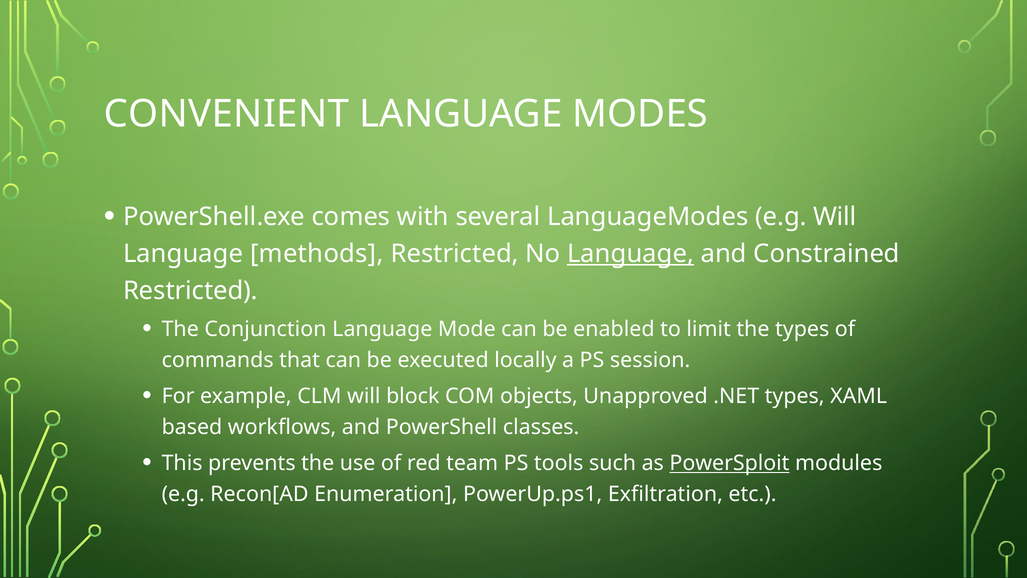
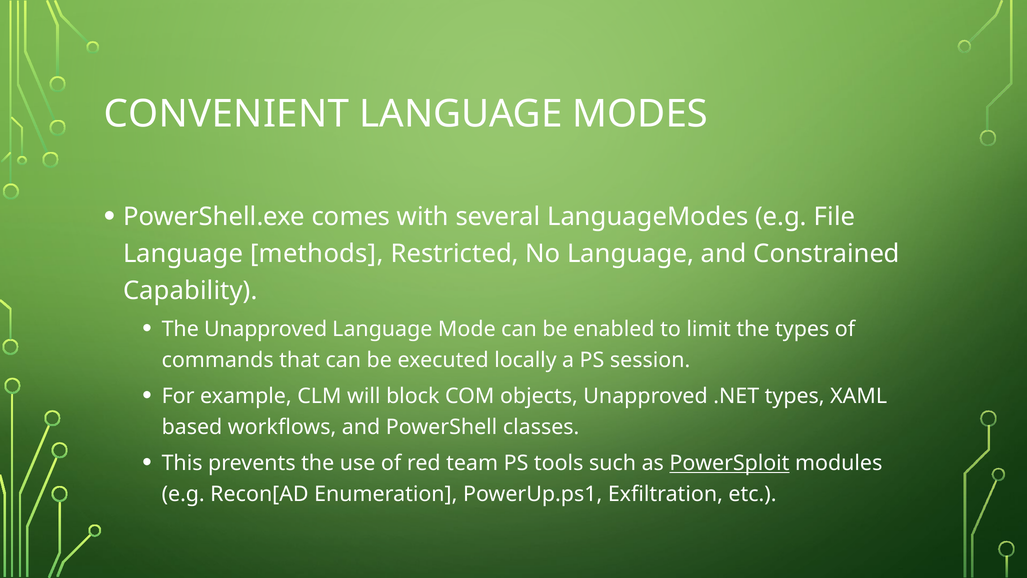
e.g Will: Will -> File (835, 217)
Language underline: present -> none (630, 254)
Restricted: Restricted -> Capability (190, 291)
The Conjunction: Conjunction -> Unapproved (266, 329)
